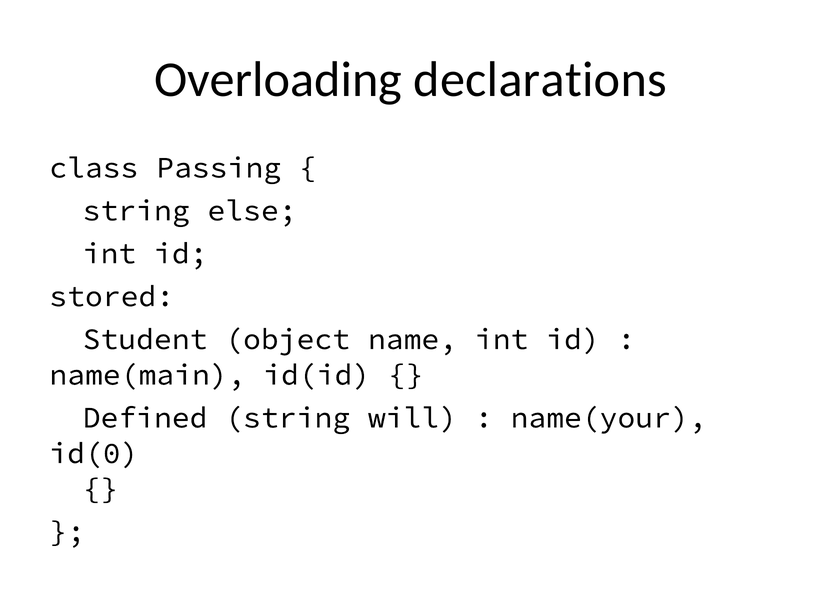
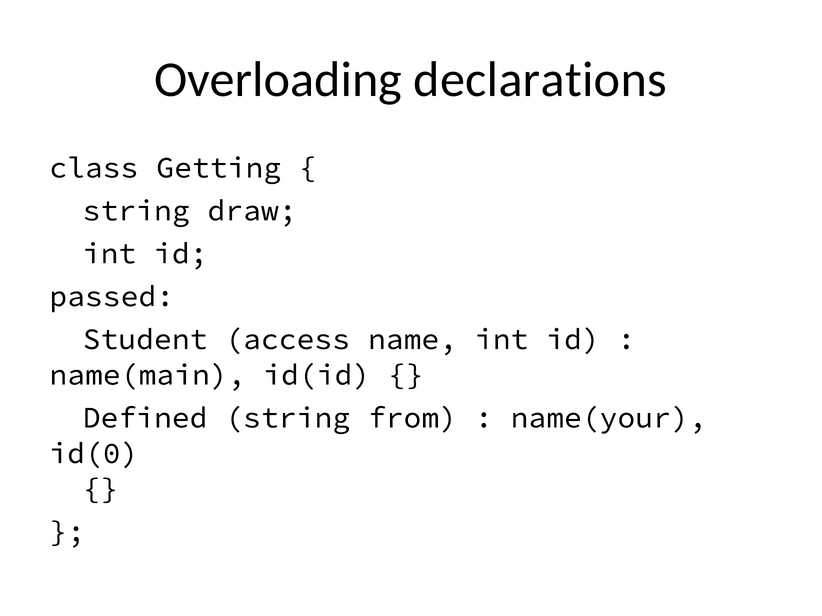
Passing: Passing -> Getting (219, 168)
else: else -> draw (252, 211)
stored: stored -> passed (112, 297)
object: object -> access (288, 339)
will: will -> from (412, 418)
